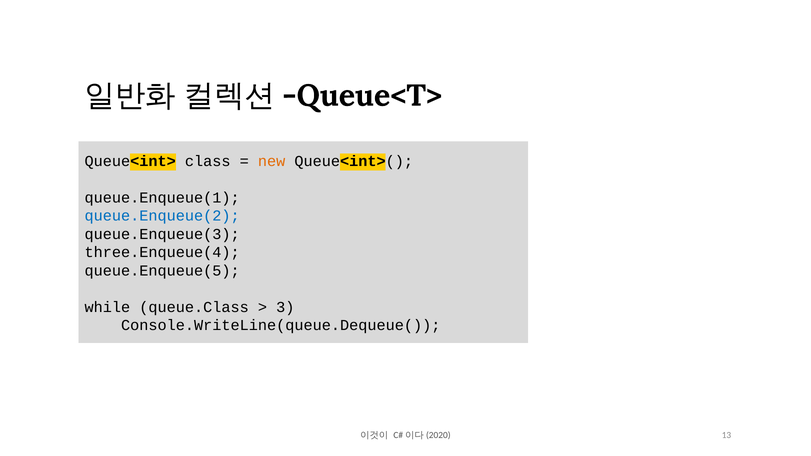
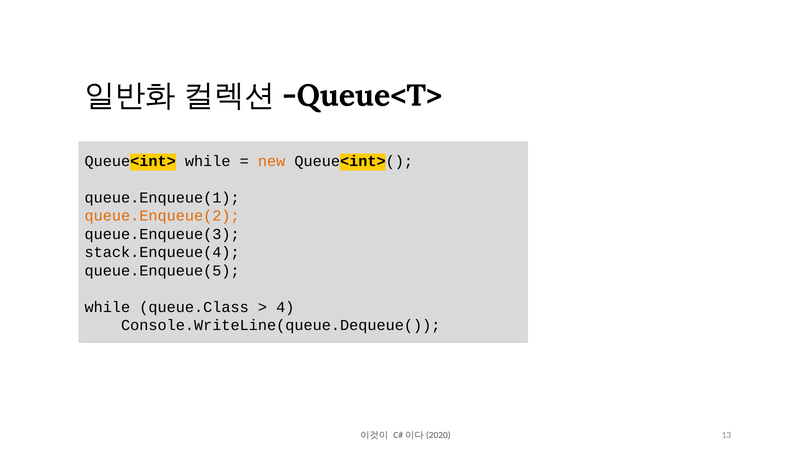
Queue<int> class: class -> while (208, 161)
queue.Enqueue(2 colour: blue -> orange (162, 216)
three.Enqueue(4: three.Enqueue(4 -> stack.Enqueue(4 (162, 252)
3: 3 -> 4 (285, 307)
